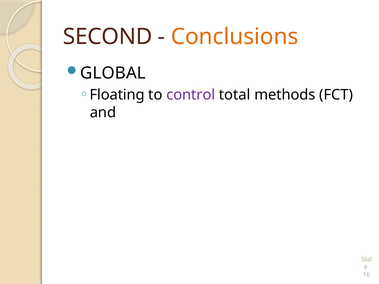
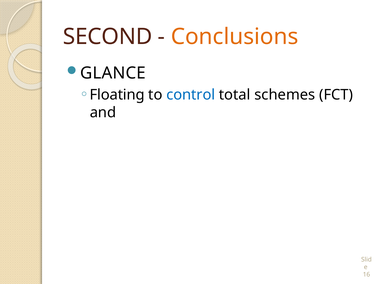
GLOBAL: GLOBAL -> GLANCE (113, 73)
control colour: purple -> blue (191, 95)
methods: methods -> schemes (285, 95)
